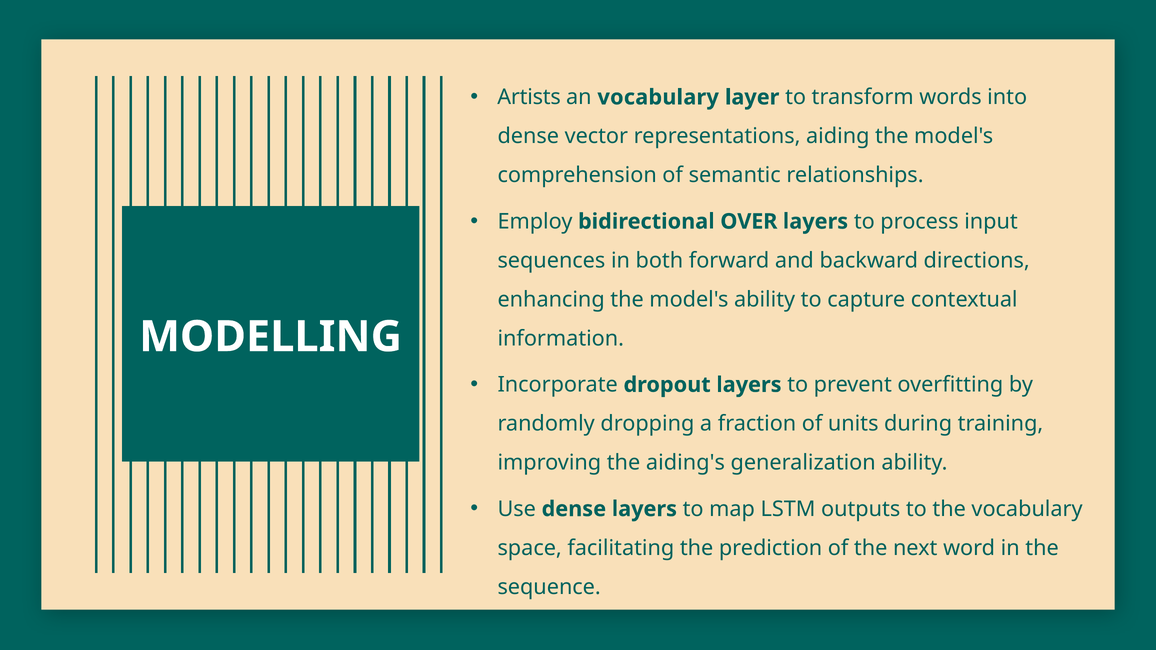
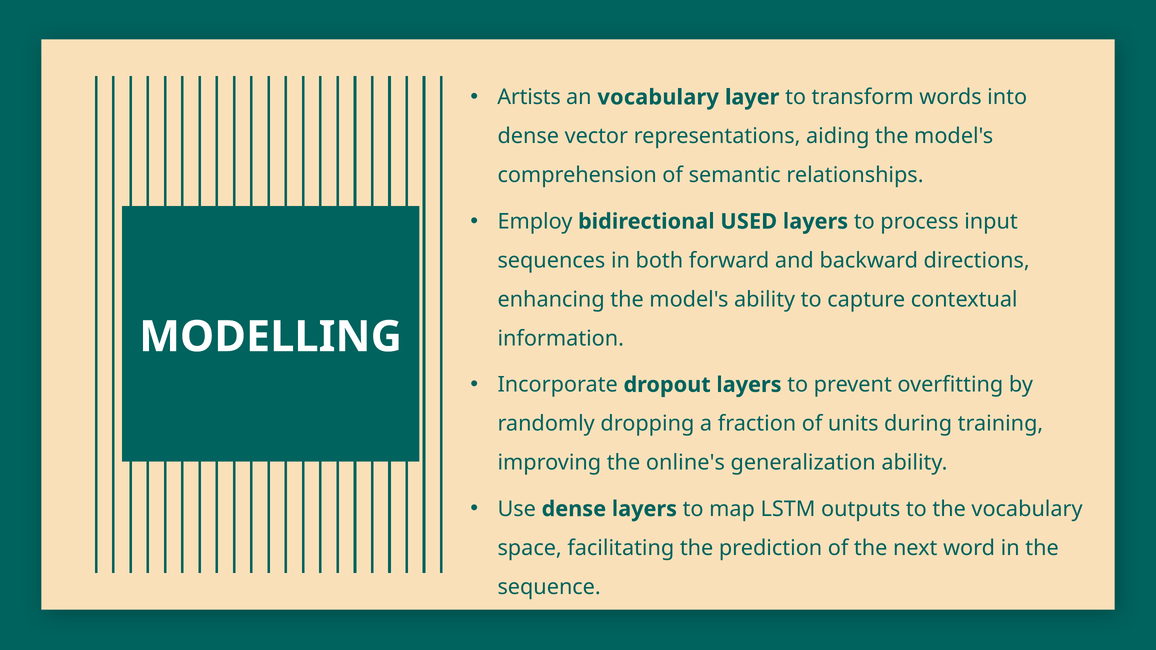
OVER: OVER -> USED (749, 222)
aiding's: aiding's -> online's (685, 463)
